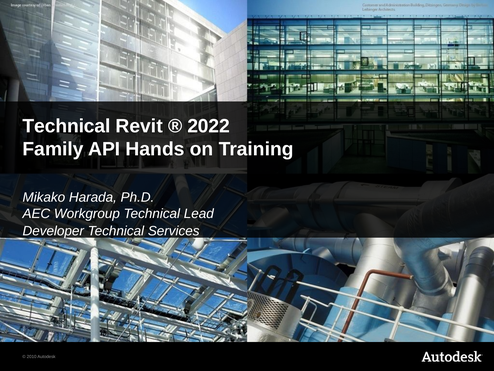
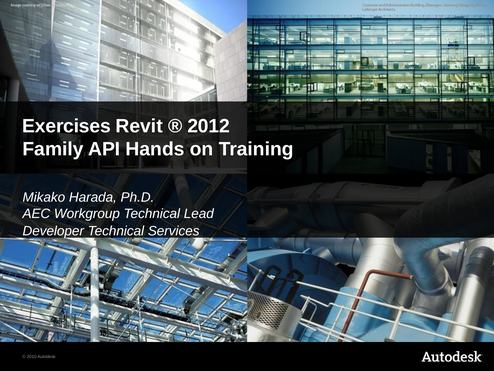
Technical: Technical -> Exercises (67, 126)
2022: 2022 -> 2012 (209, 126)
